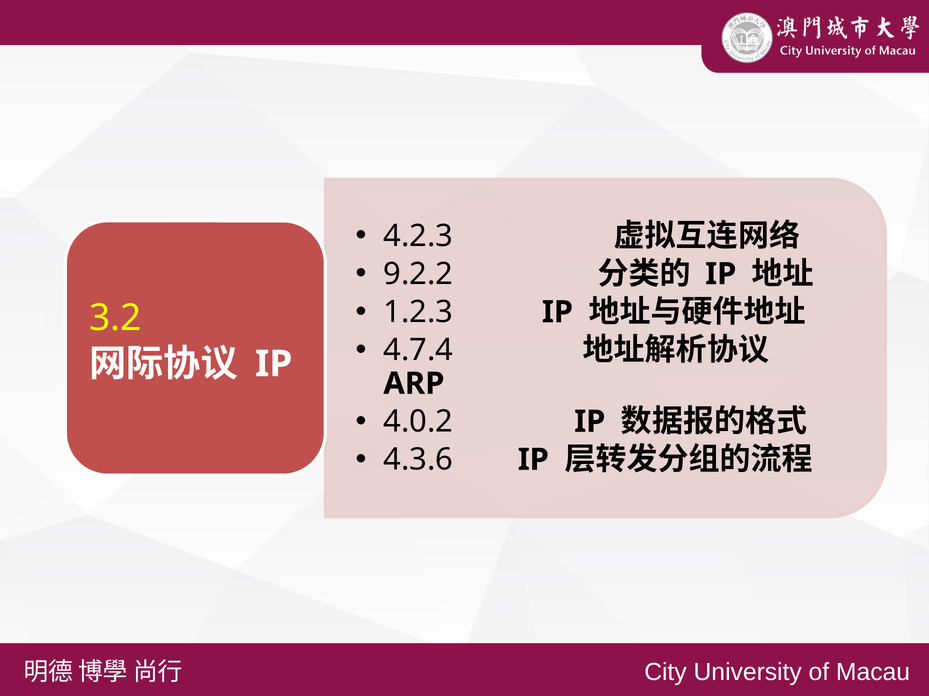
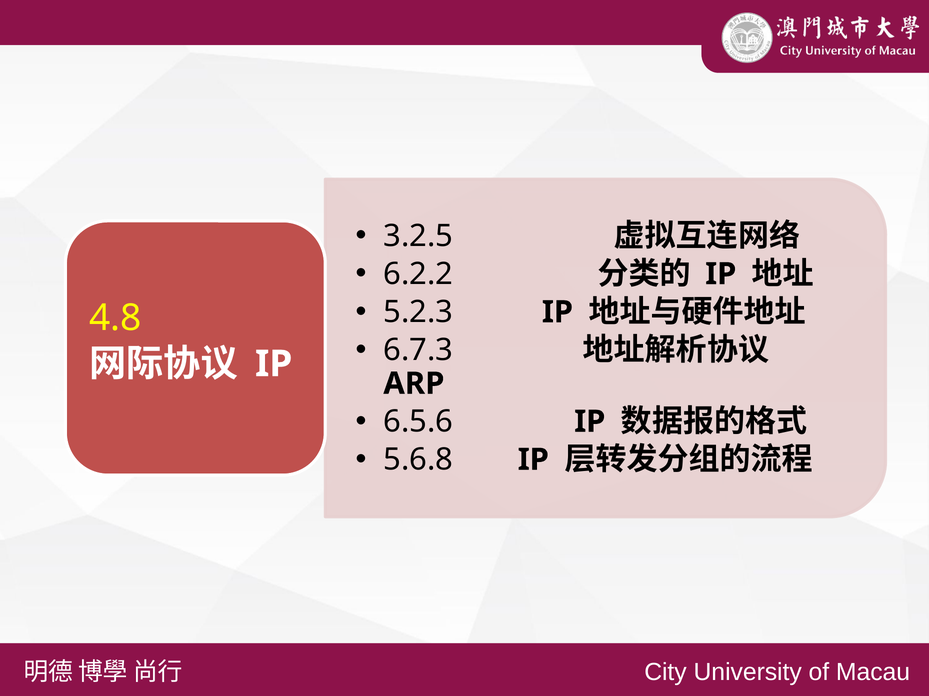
4.2.3: 4.2.3 -> 3.2.5 (418, 236)
9.2.2: 9.2.2 -> 6.2.2 (418, 274)
1.2.3: 1.2.3 -> 5.2.3 (418, 312)
3.2: 3.2 -> 4.8 (115, 318)
4.7.4: 4.7.4 -> 6.7.3 (418, 350)
4.0.2: 4.0.2 -> 6.5.6 (418, 422)
4.3.6: 4.3.6 -> 5.6.8 (418, 460)
